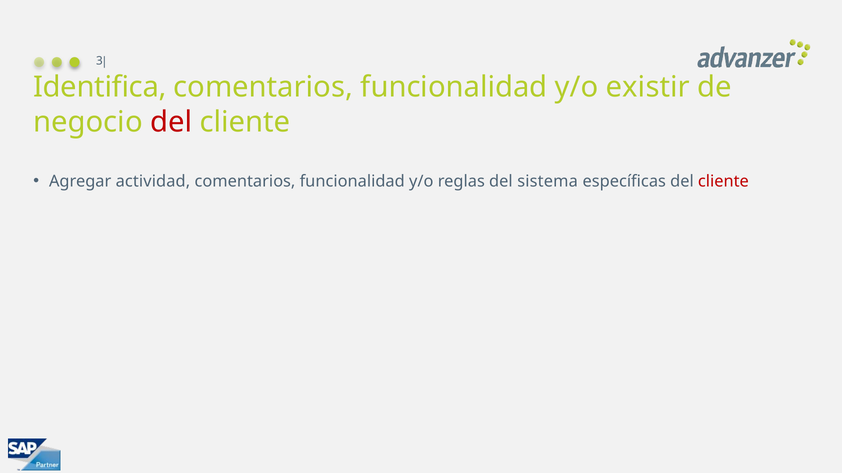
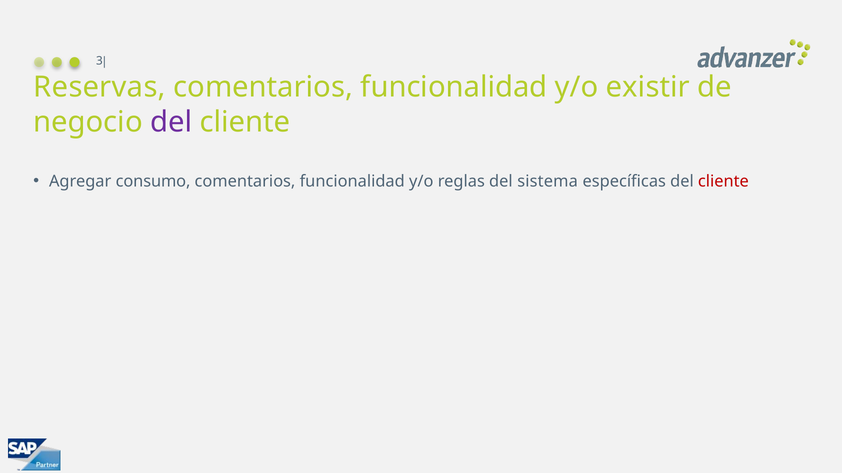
Identifica: Identifica -> Reservas (99, 87)
del colour: red -> purple (171, 122)
actividad: actividad -> consumo (153, 182)
